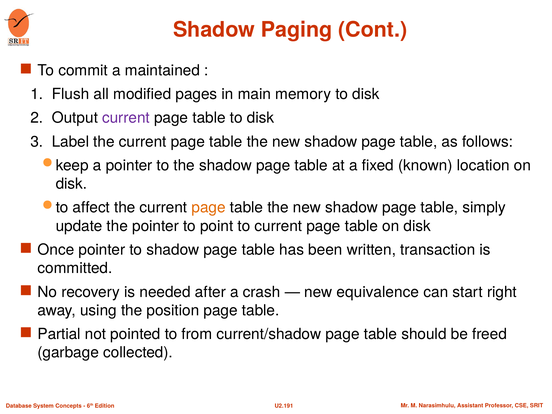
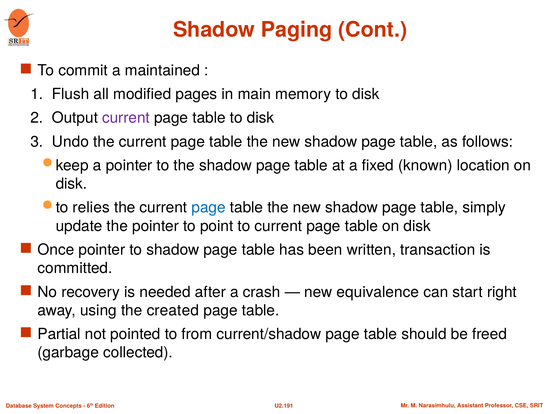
Label: Label -> Undo (70, 142)
affect: affect -> relies (91, 208)
page colour: orange -> blue (209, 208)
position: position -> created (173, 310)
